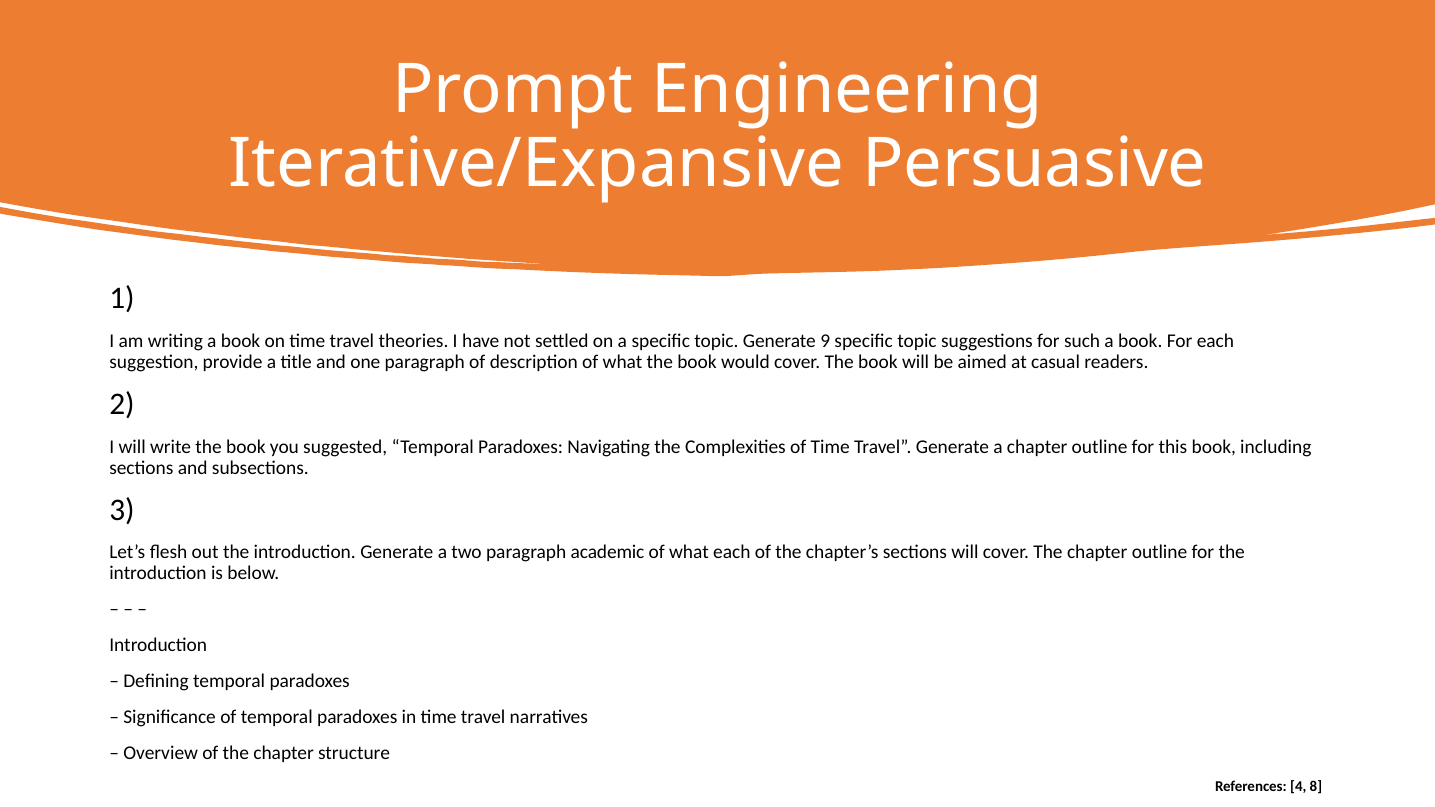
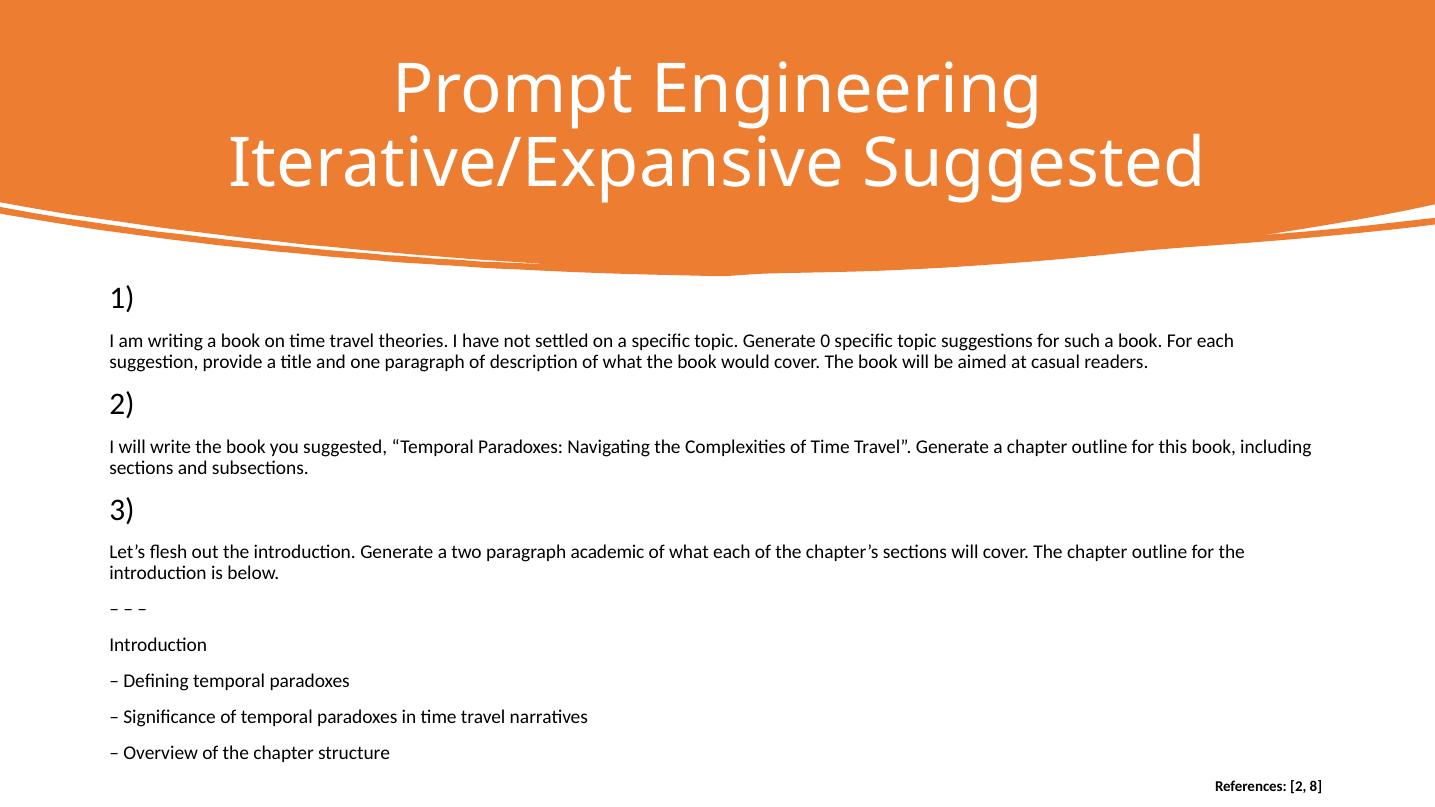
Iterative/Expansive Persuasive: Persuasive -> Suggested (1034, 164)
9: 9 -> 0 (825, 341)
References 4: 4 -> 2 (1298, 787)
